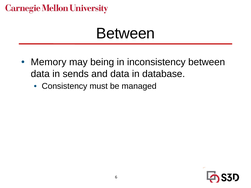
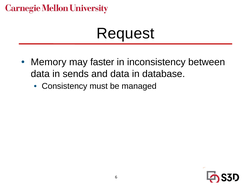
Between: Between -> Request (125, 33)
being: being -> faster (102, 62)
